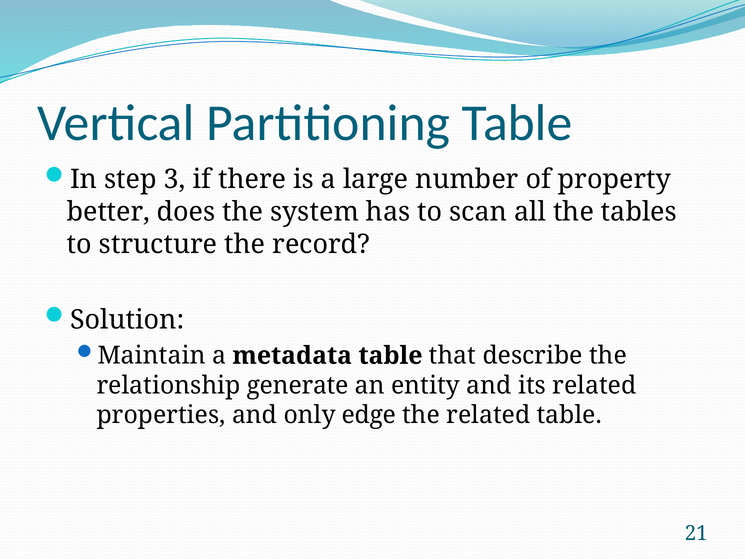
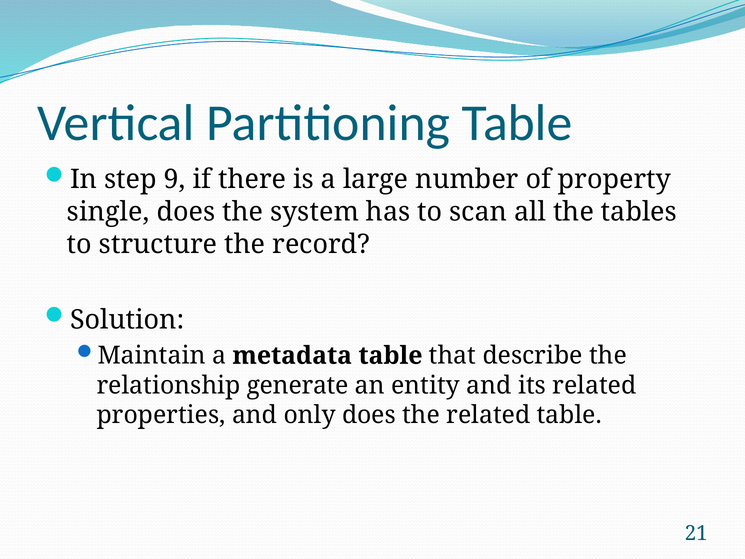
3: 3 -> 9 (175, 179)
better: better -> single (108, 212)
only edge: edge -> does (369, 415)
